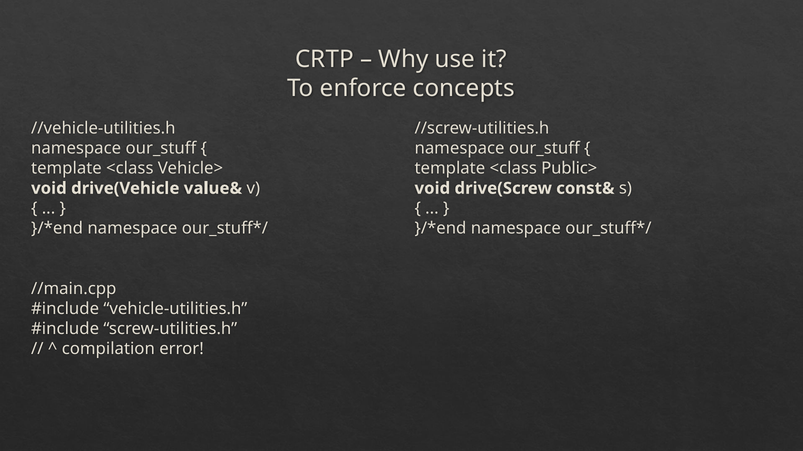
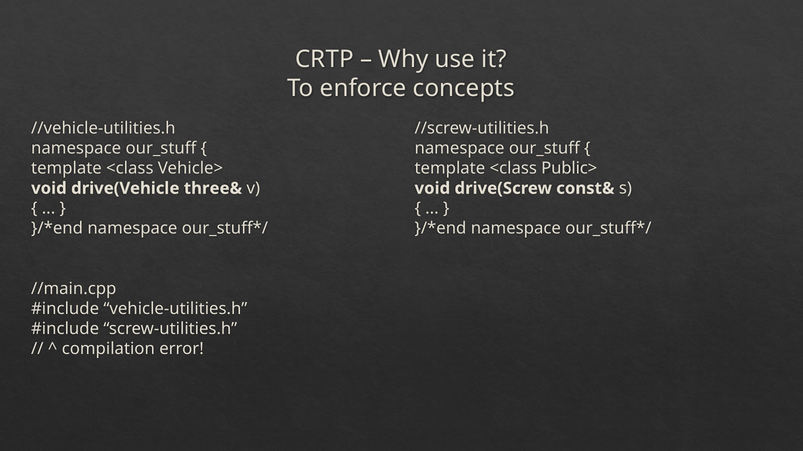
value&: value& -> three& (213, 189)
